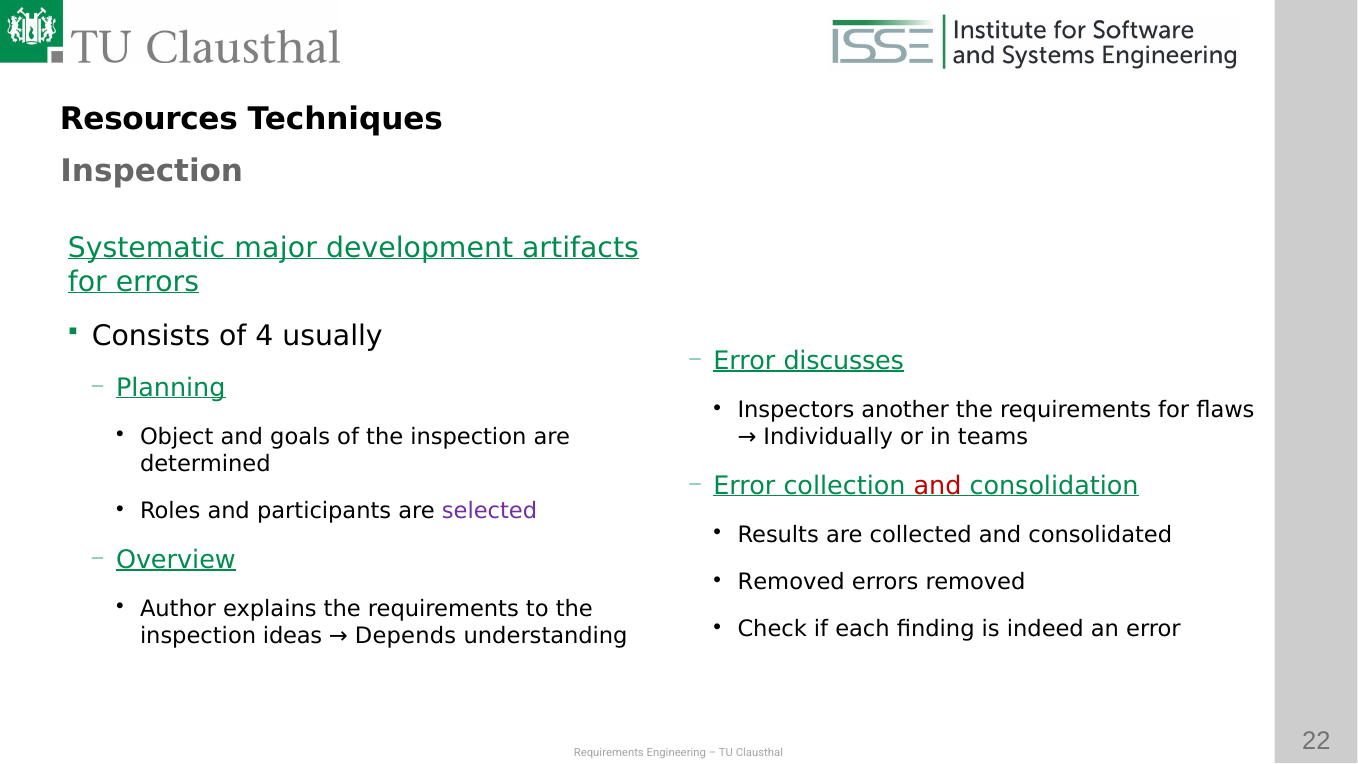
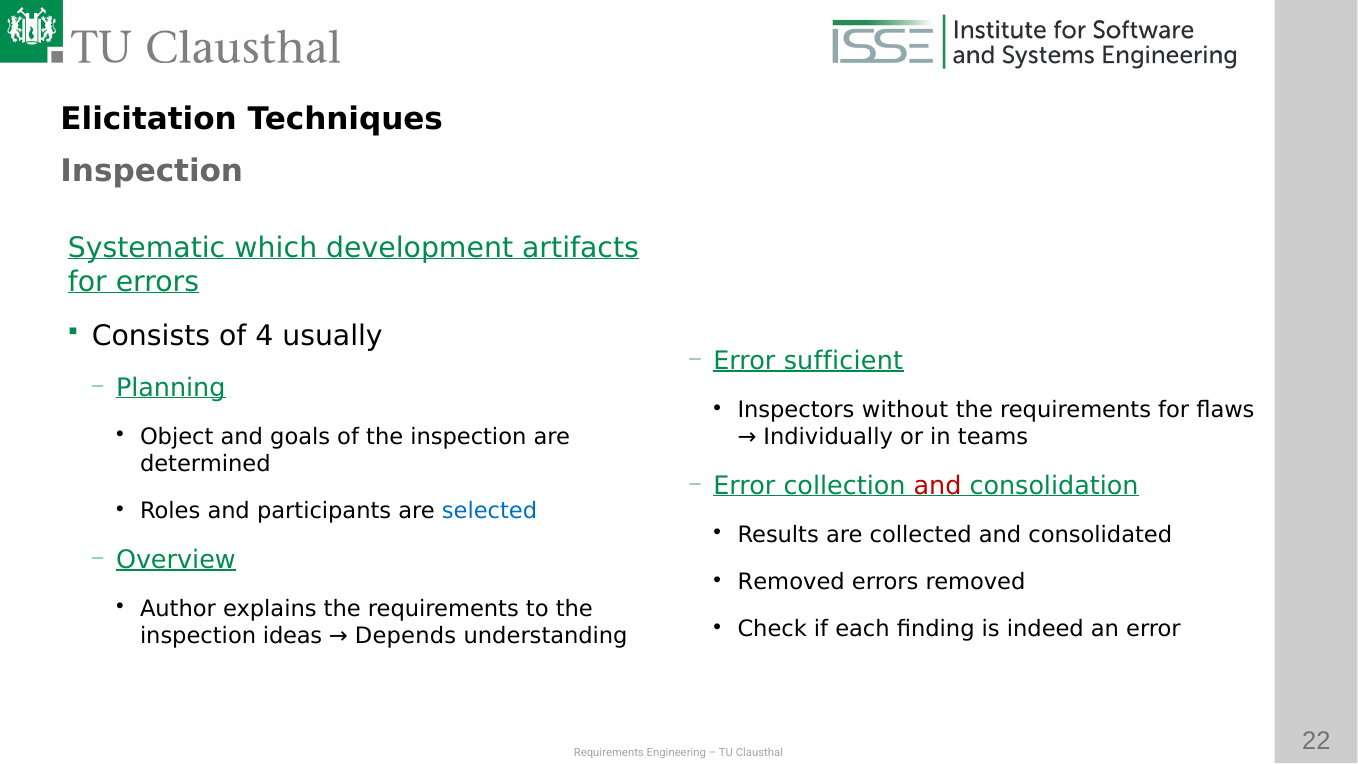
Resources: Resources -> Elicitation (149, 119)
major: major -> which (276, 248)
discusses: discusses -> sufficient (843, 361)
another: another -> without (905, 410)
selected colour: purple -> blue (490, 511)
